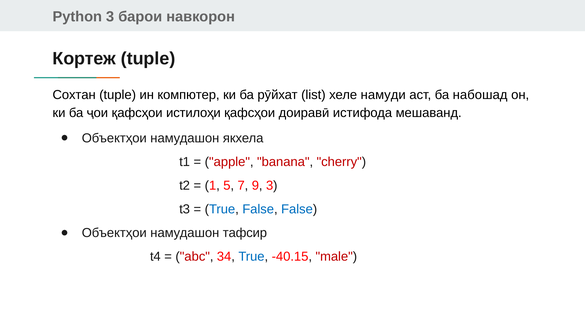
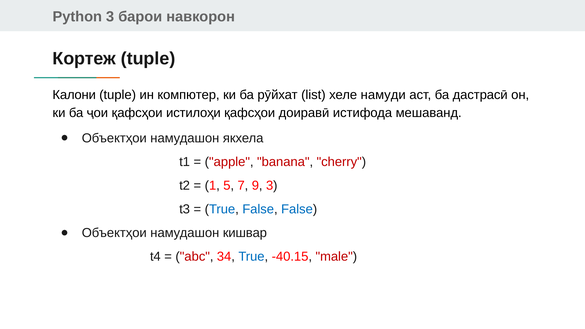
Сохтан: Сохтан -> Калони (74, 95)
набошад: набошад -> дастрасӣ (480, 95)
тафсир: тафсир -> кишвар (245, 233)
